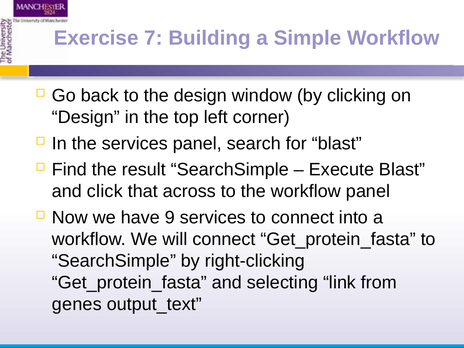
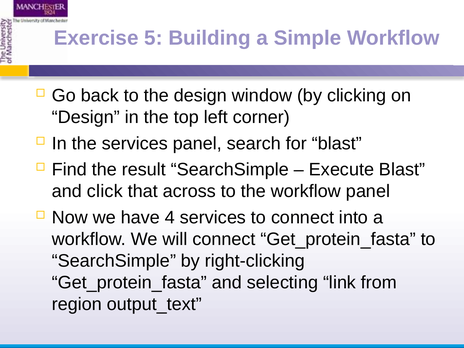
7: 7 -> 5 (153, 38)
9: 9 -> 4 (170, 217)
genes: genes -> region (77, 304)
